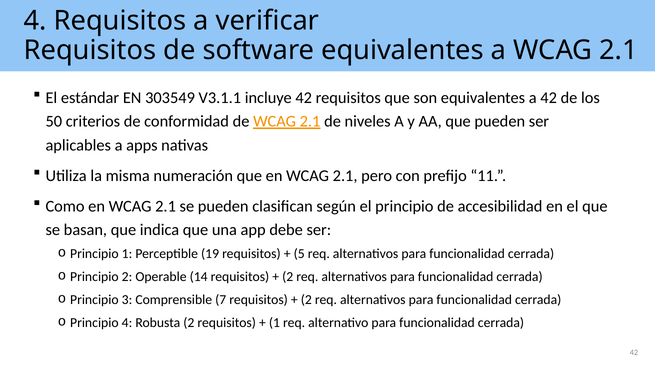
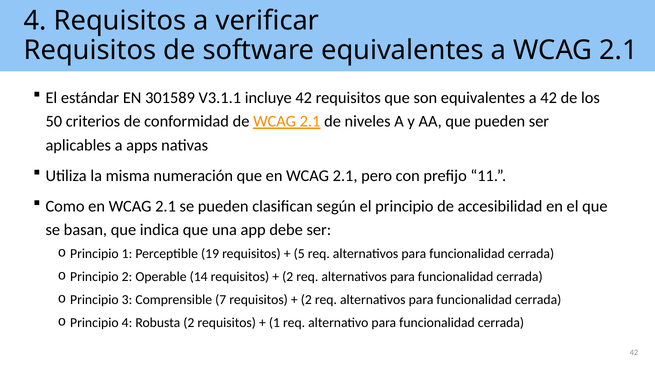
303549: 303549 -> 301589 (170, 97)
